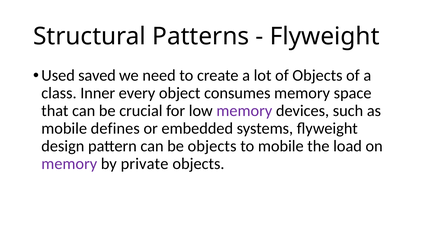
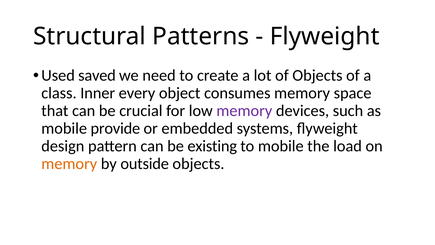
defines: defines -> provide (115, 128)
be objects: objects -> existing (212, 146)
memory colour: purple -> orange (69, 164)
private: private -> outside (145, 164)
